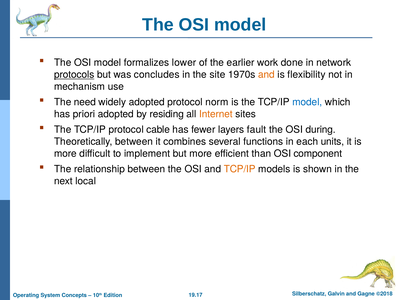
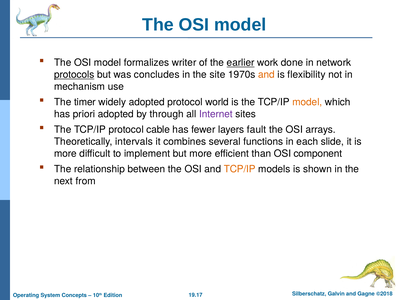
lower: lower -> writer (184, 62)
earlier underline: none -> present (241, 62)
need: need -> timer (85, 102)
norm: norm -> world (217, 102)
model colour: blue -> orange (307, 102)
residing: residing -> through (167, 114)
Internet colour: orange -> purple (216, 114)
during: during -> arrays (321, 129)
Theoretically between: between -> intervals (134, 141)
units: units -> slide (332, 141)
local: local -> from (86, 181)
